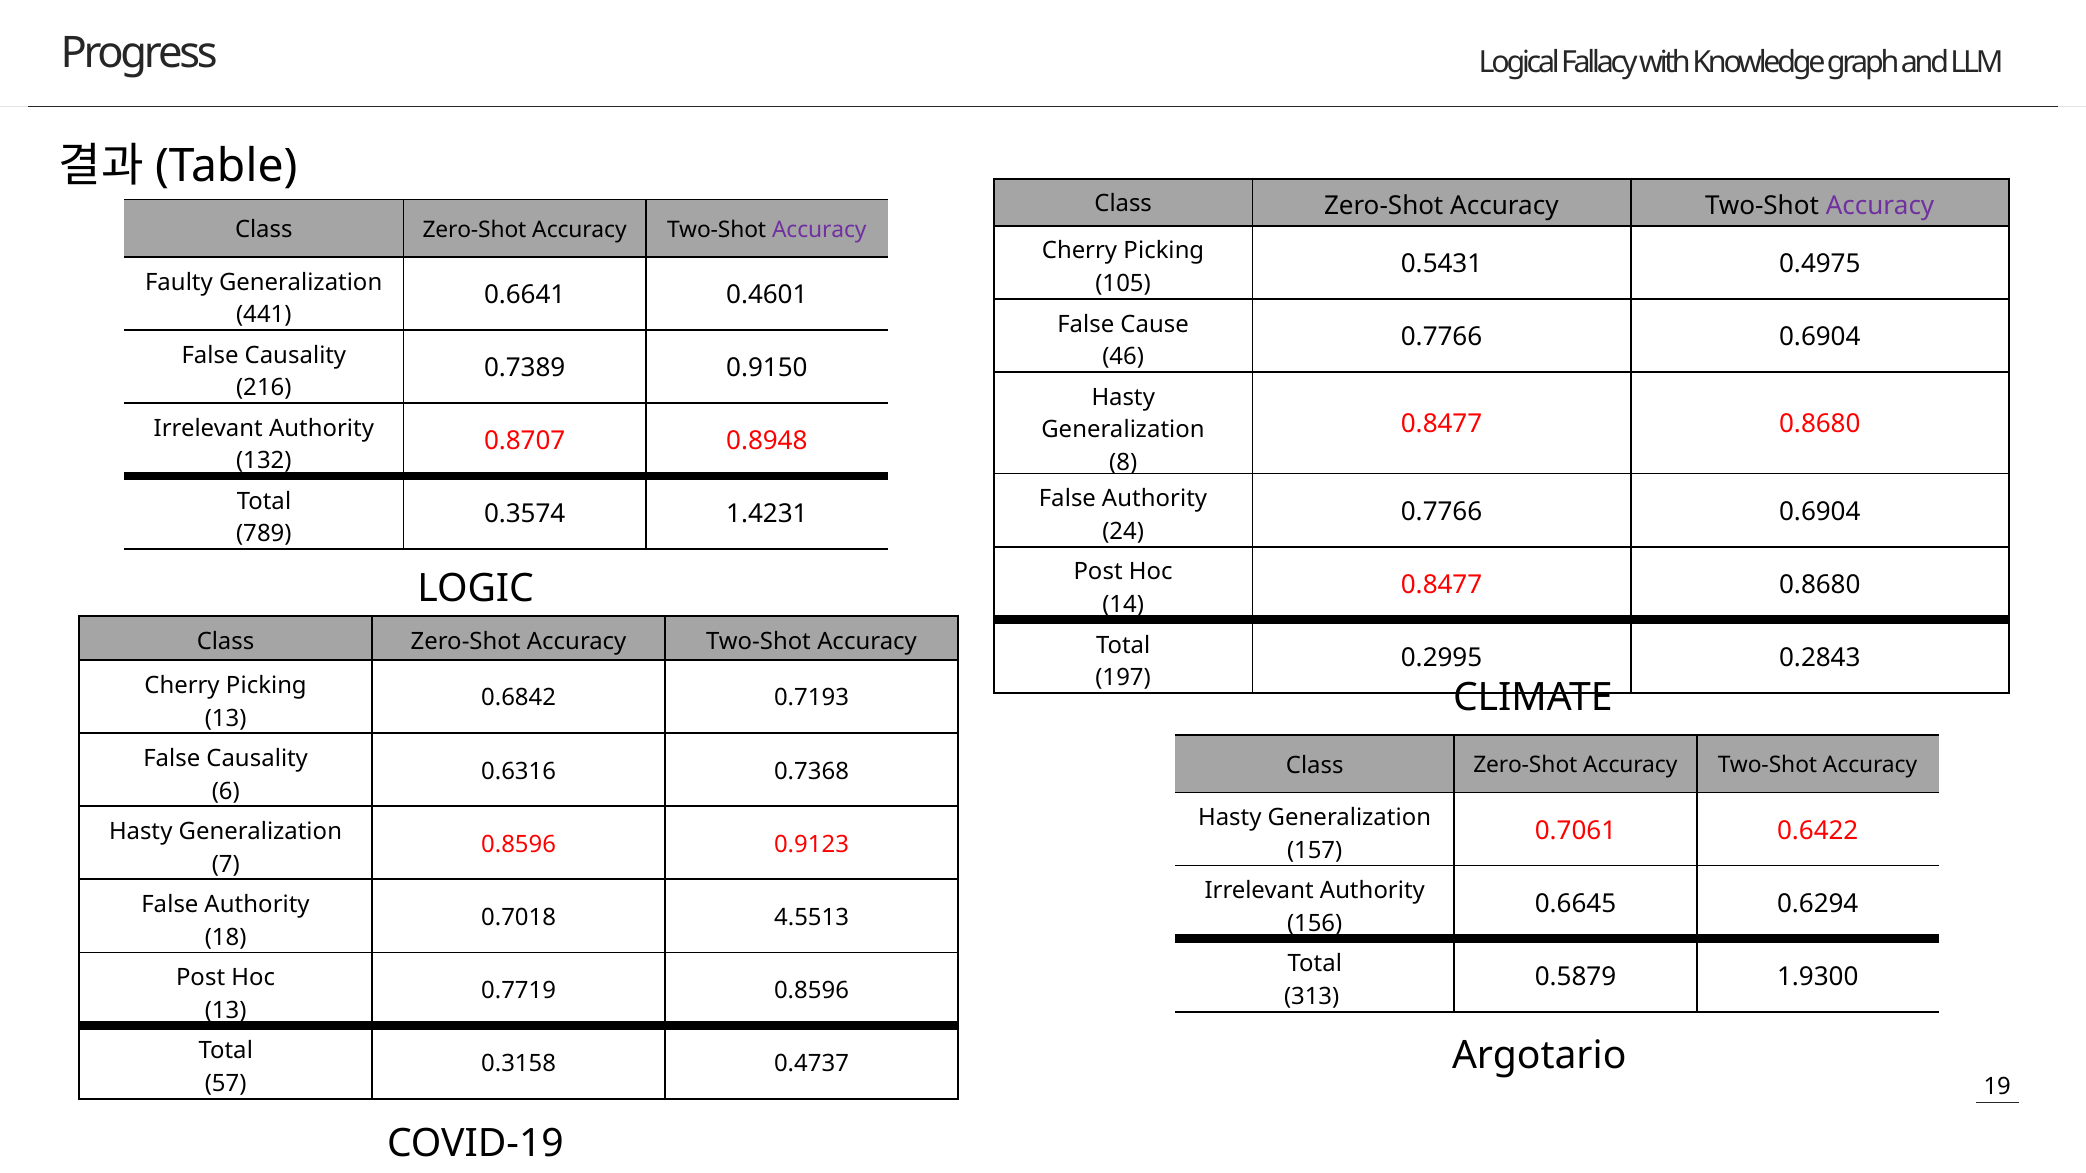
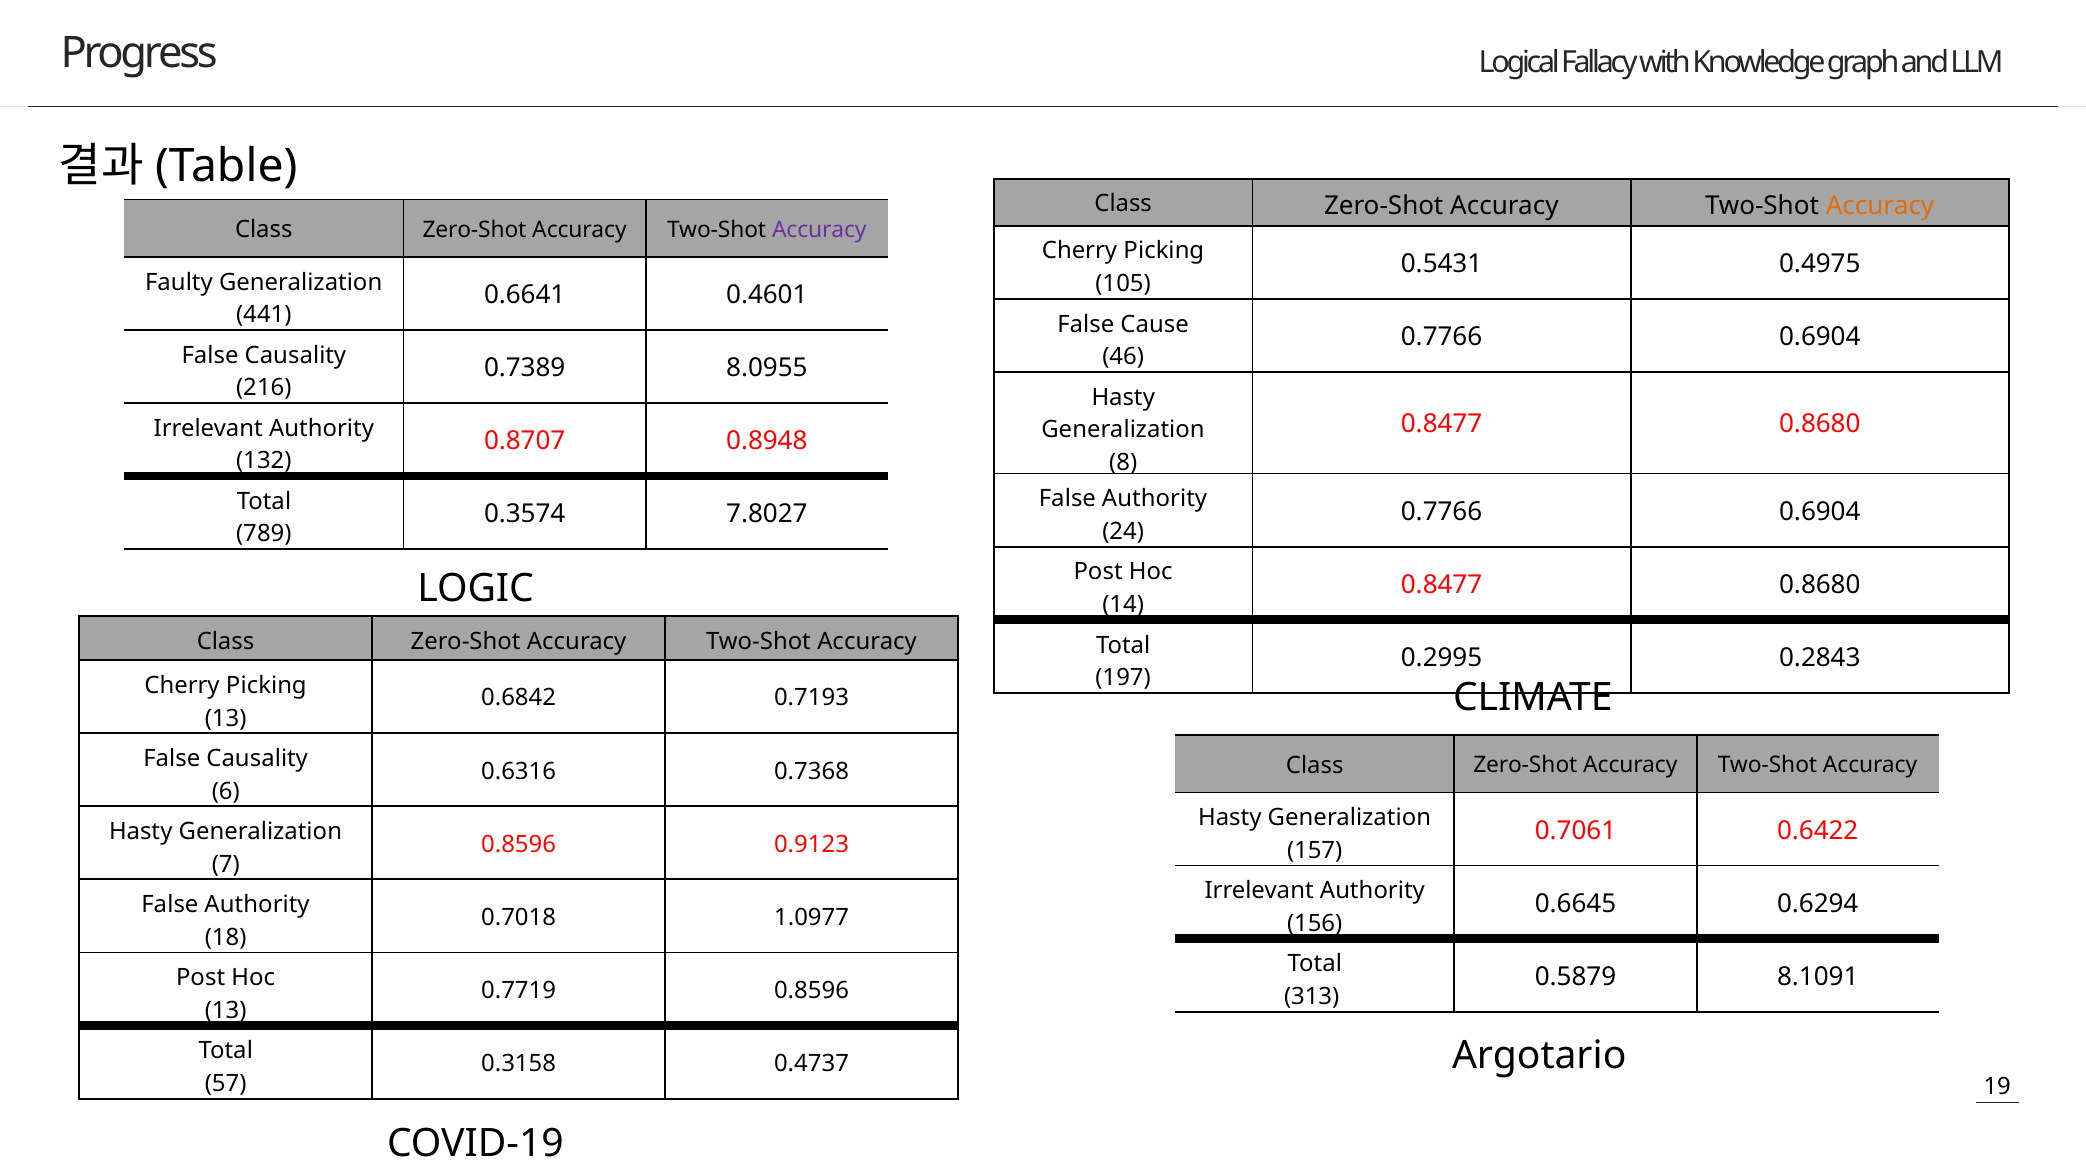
Accuracy colour: purple -> orange (1880, 206)
0.9150: 0.9150 -> 8.0955 (767, 368)
1.4231: 1.4231 -> 7.8027 (767, 514)
4.5513: 4.5513 -> 1.0977 (812, 918)
1.9300: 1.9300 -> 8.1091 (1818, 977)
